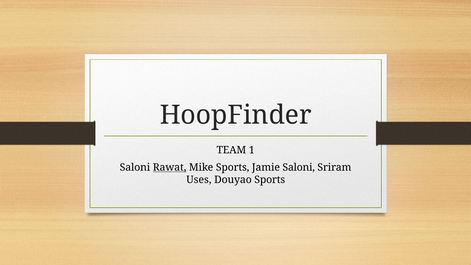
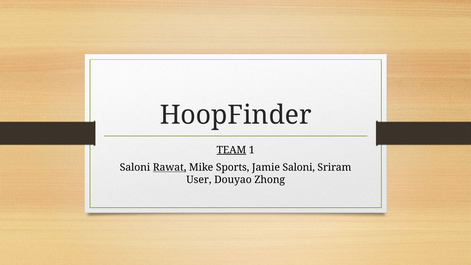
TEAM underline: none -> present (231, 150)
Uses: Uses -> User (199, 180)
Douyao Sports: Sports -> Zhong (270, 180)
